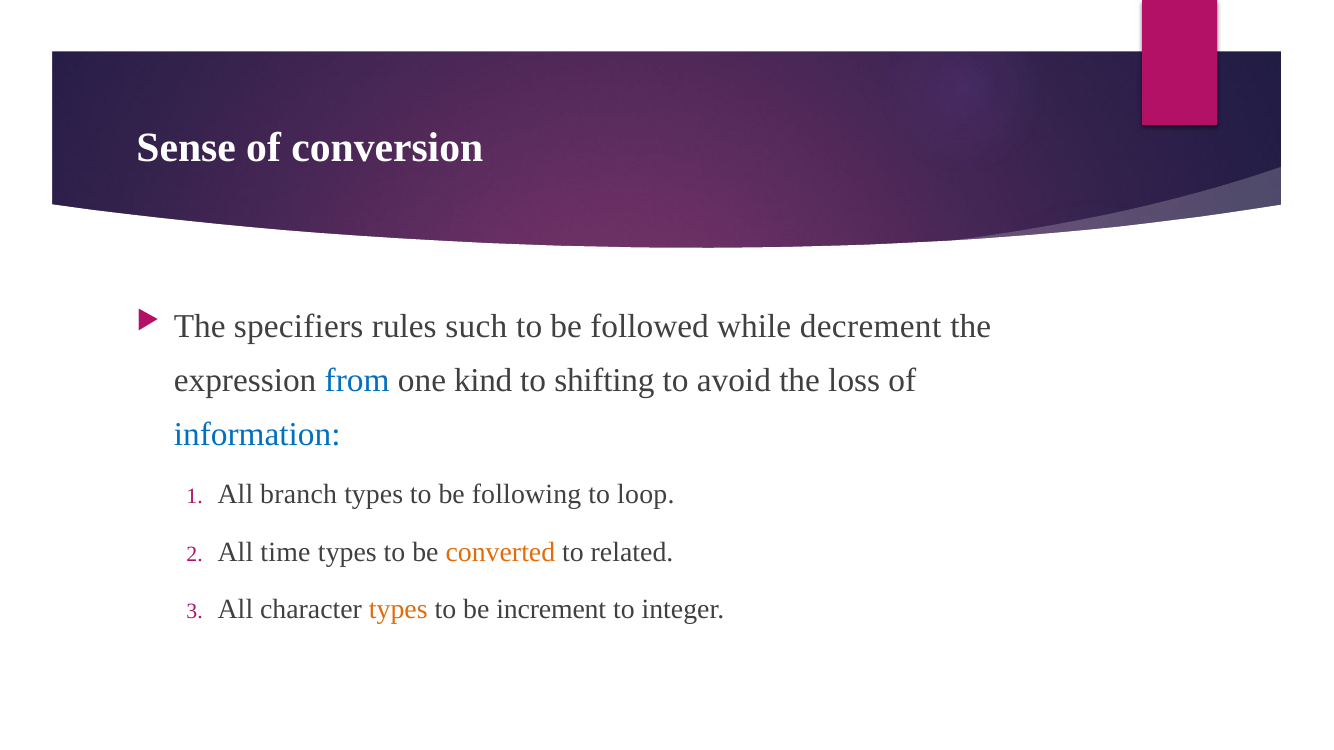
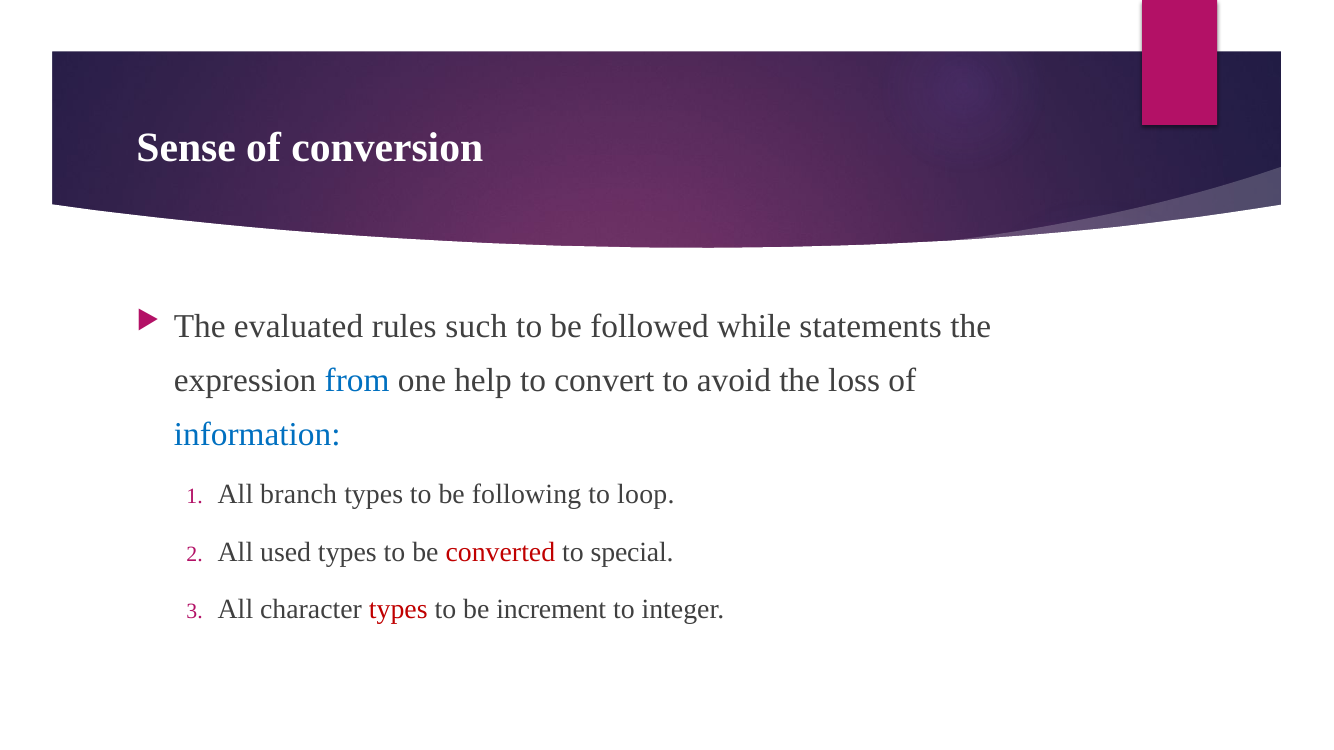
specifiers: specifiers -> evaluated (299, 326)
decrement: decrement -> statements (871, 326)
kind: kind -> help (483, 380)
shifting: shifting -> convert (604, 380)
time: time -> used (286, 552)
converted colour: orange -> red (500, 552)
related: related -> special (632, 552)
types colour: orange -> red (398, 610)
